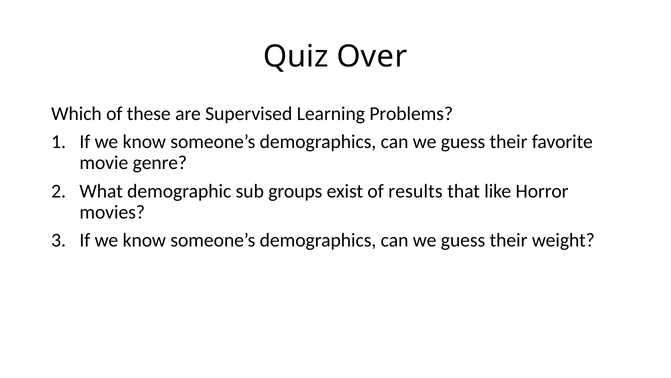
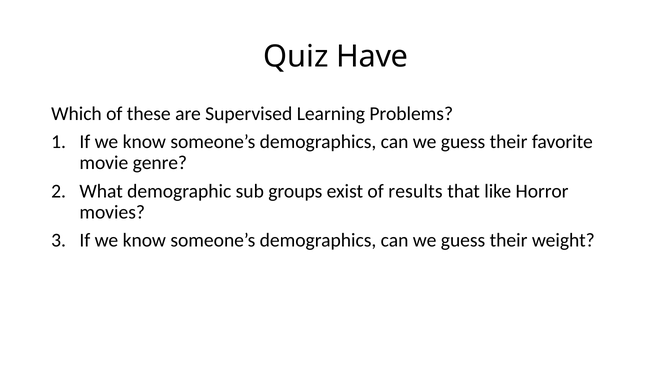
Over: Over -> Have (372, 56)
